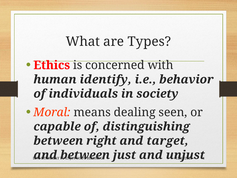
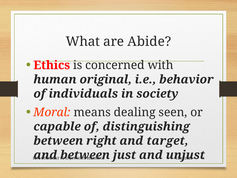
Types: Types -> Abide (149, 42)
identify: identify -> original (106, 79)
